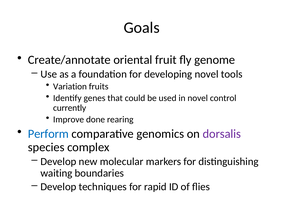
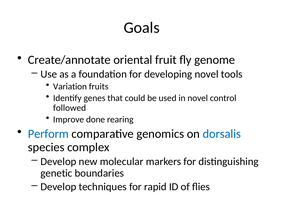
currently: currently -> followed (70, 108)
dorsalis colour: purple -> blue (222, 134)
waiting: waiting -> genetic (56, 173)
